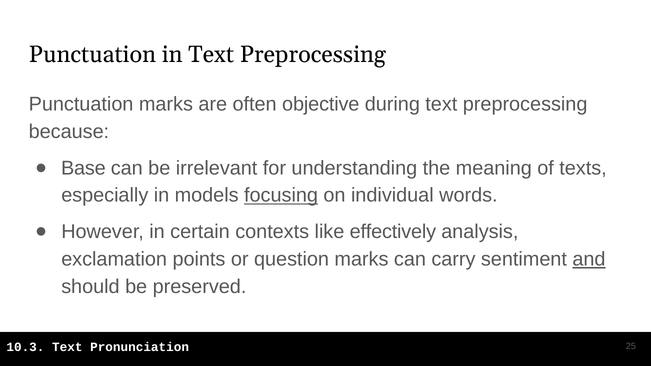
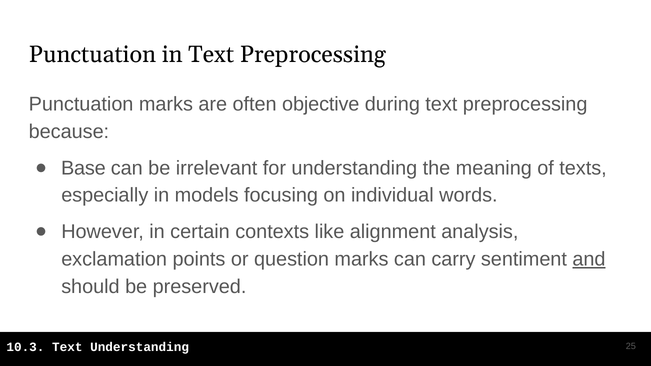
focusing underline: present -> none (281, 196)
effectively: effectively -> alignment (393, 232)
Text Pronunciation: Pronunciation -> Understanding (140, 347)
